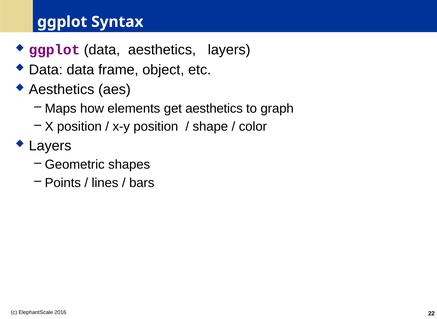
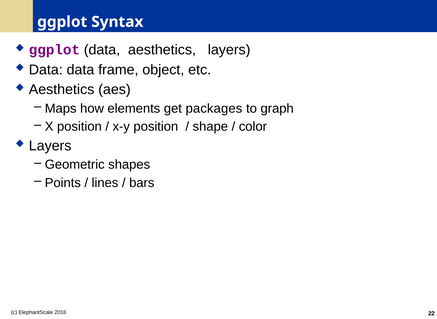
get aesthetics: aesthetics -> packages (214, 109)
